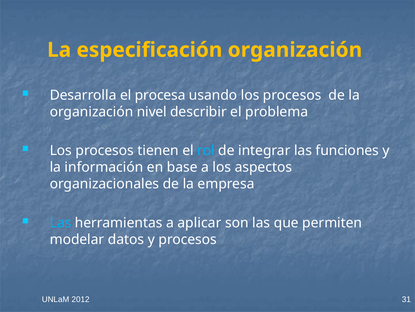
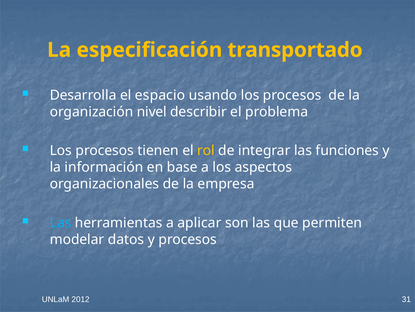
especificación organización: organización -> transportado (295, 50)
procesa: procesa -> espacio (160, 95)
rol colour: light blue -> yellow (206, 150)
